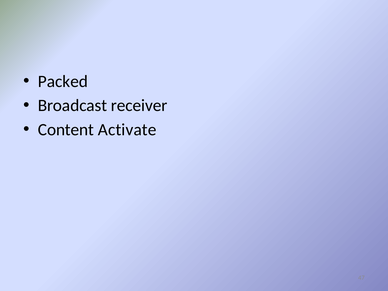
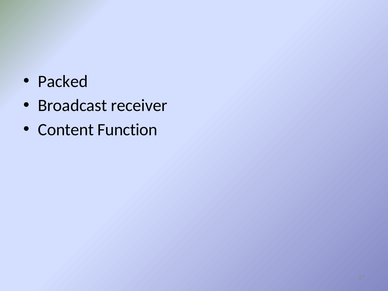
Activate: Activate -> Function (127, 130)
